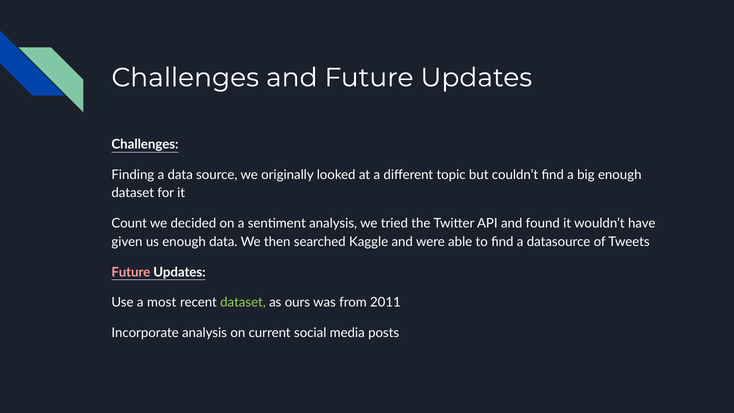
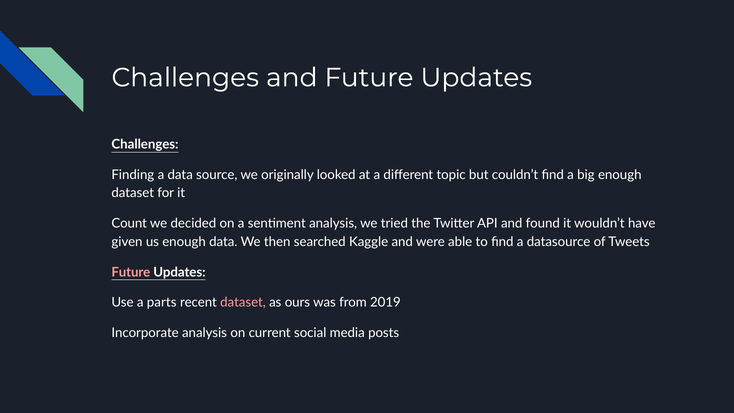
most: most -> parts (162, 302)
dataset colour: light green -> pink (243, 302)
2011: 2011 -> 2019 (385, 302)
